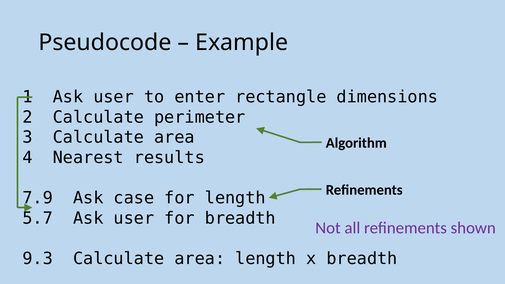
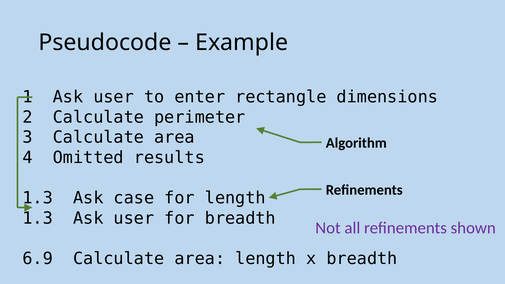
Nearest: Nearest -> Omitted (88, 158)
7.9: 7.9 -> 1.3 (38, 198)
5.7: 5.7 -> 1.3 (38, 218)
9.3: 9.3 -> 6.9 (38, 259)
